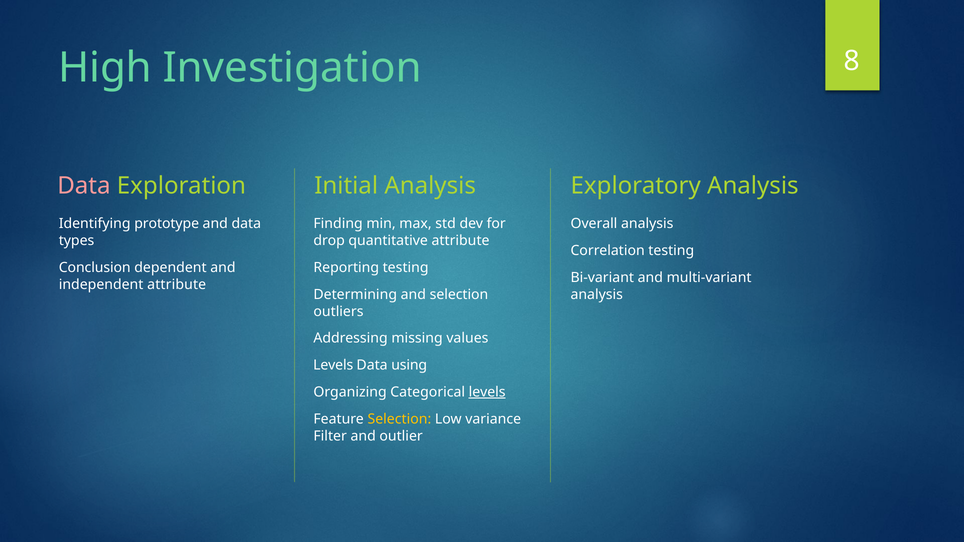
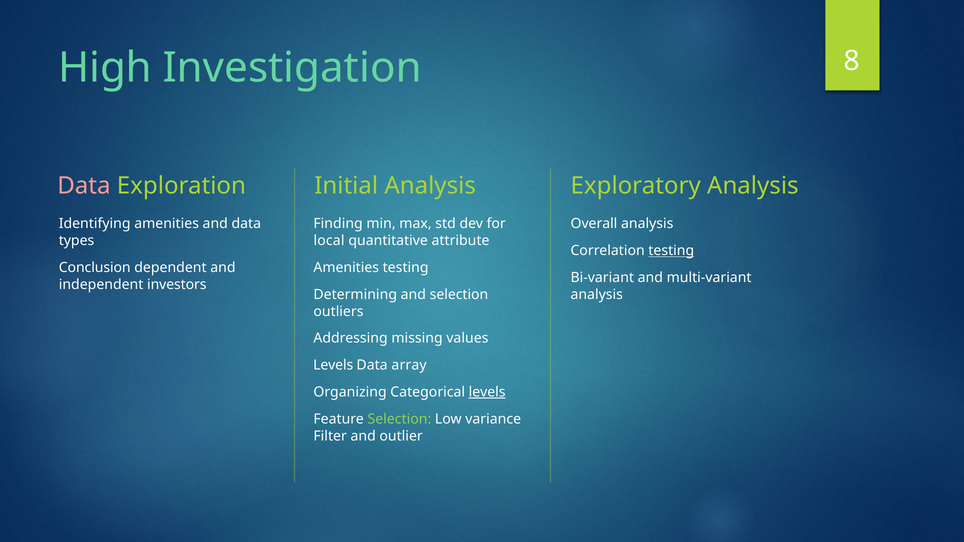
Identifying prototype: prototype -> amenities (167, 224)
drop: drop -> local (329, 241)
testing underline: none -> present (671, 251)
Reporting: Reporting -> Amenities (346, 268)
independent attribute: attribute -> investors (177, 285)
using: using -> array (409, 365)
Selection colour: yellow -> light green (399, 419)
